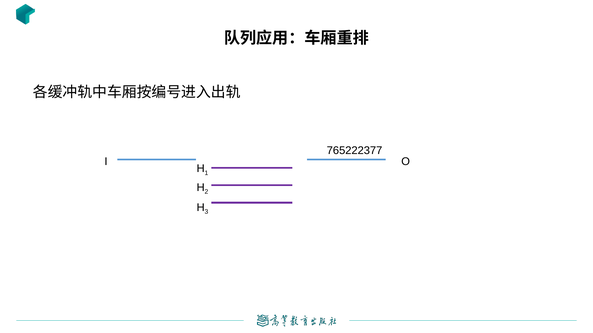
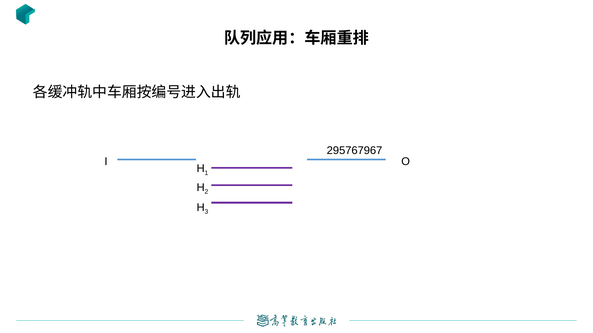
765222377: 765222377 -> 295767967 (355, 151)
